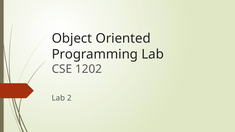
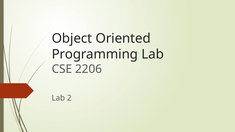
1202: 1202 -> 2206 (89, 69)
